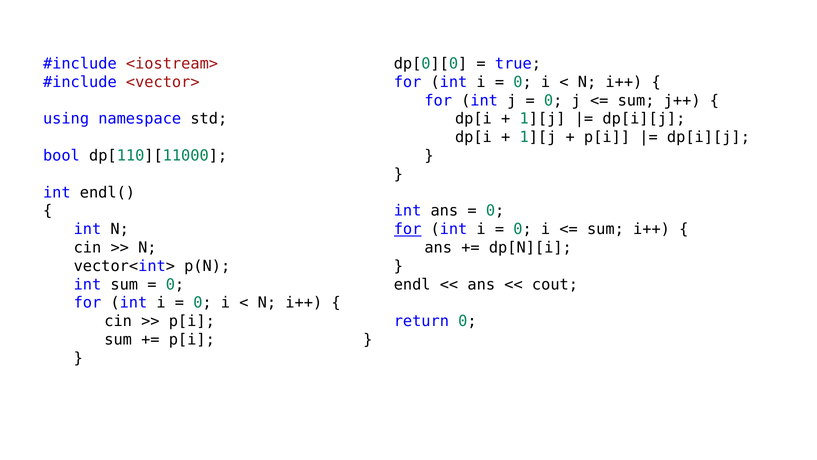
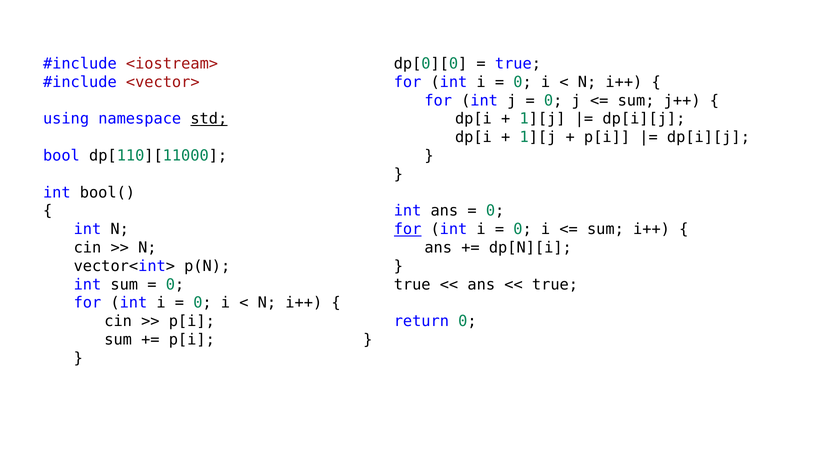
std underline: none -> present (209, 119)
endl(: endl( -> bool( (107, 192)
endl: endl -> true (412, 284)
cout: cout -> true (555, 284)
